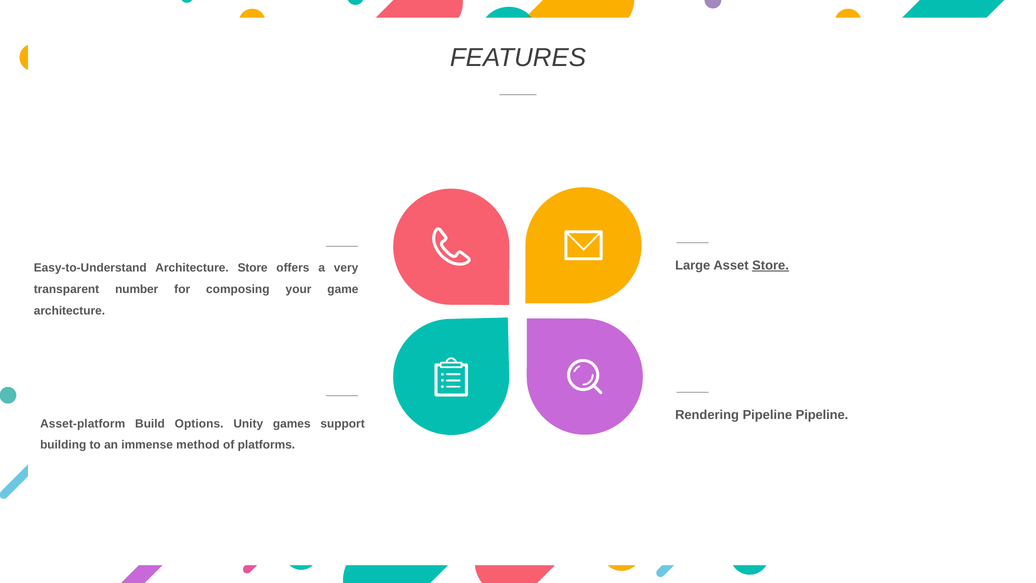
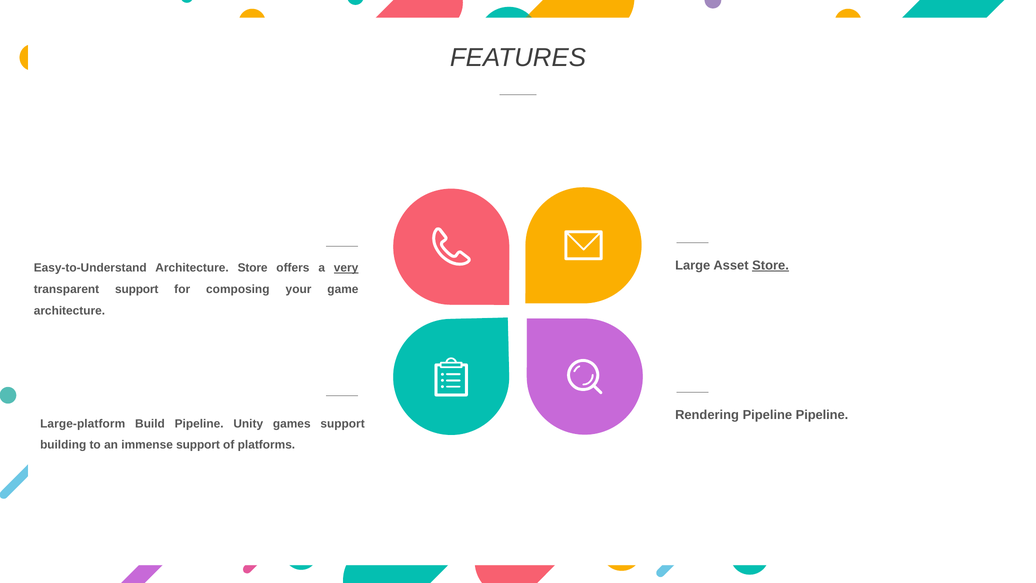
very underline: none -> present (346, 268)
transparent number: number -> support (137, 289)
Asset-platform: Asset-platform -> Large-platform (83, 423)
Build Options: Options -> Pipeline (199, 423)
immense method: method -> support (198, 445)
